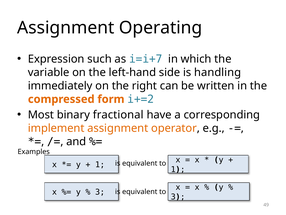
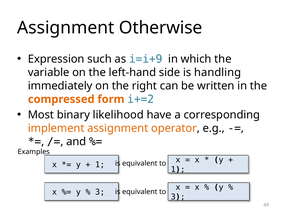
Operating: Operating -> Otherwise (161, 28)
i=i+7: i=i+7 -> i=i+9 (146, 59)
fractional: fractional -> likelihood (118, 115)
